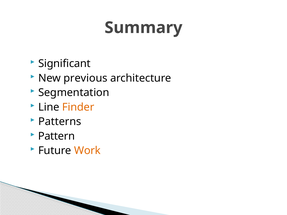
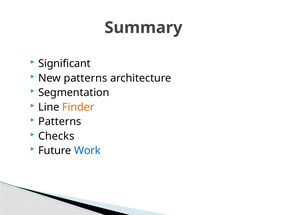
New previous: previous -> patterns (85, 78)
Pattern: Pattern -> Checks (56, 136)
Work colour: orange -> blue (87, 151)
